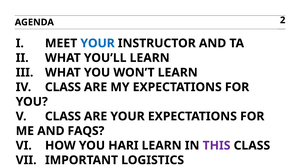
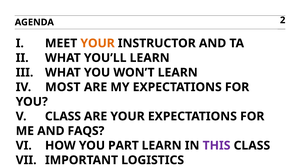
YOUR colour: blue -> orange (98, 43)
IV CLASS: CLASS -> MOST (63, 87)
HARI: HARI -> PART (123, 146)
